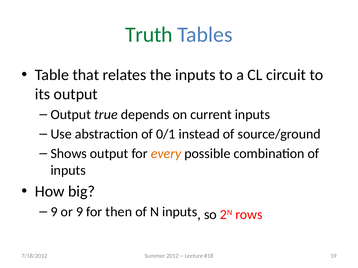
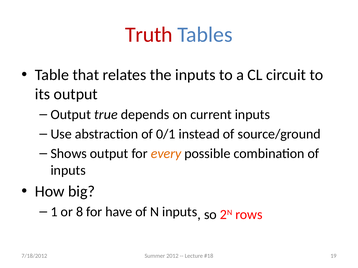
Truth colour: green -> red (149, 35)
9: 9 -> 1 (54, 212)
or 9: 9 -> 8 (80, 212)
then: then -> have (119, 212)
